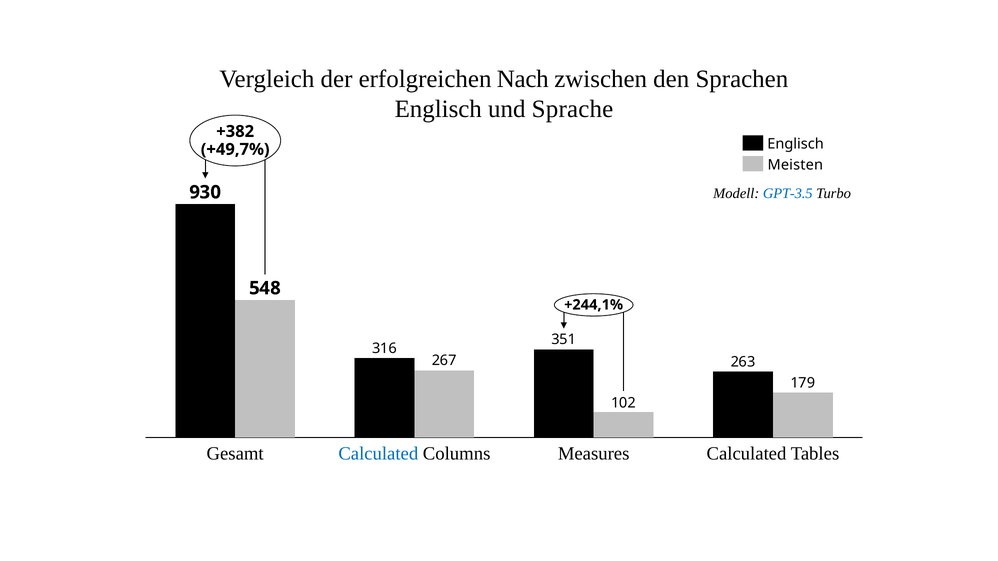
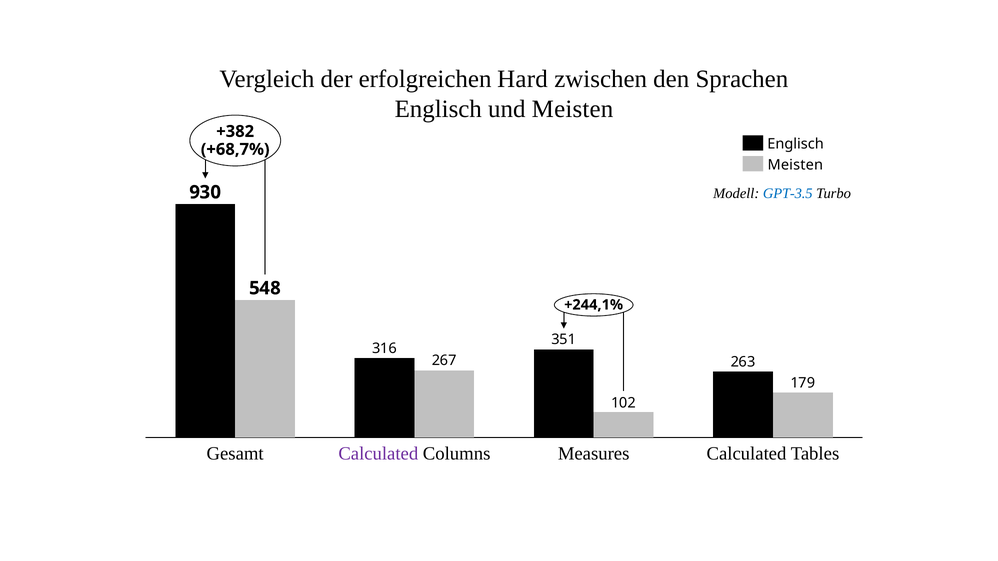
Nach: Nach -> Hard (523, 79)
und Sprache: Sprache -> Meisten (573, 109)
+49,7%: +49,7% -> +68,7% (235, 149)
Calculated colour: blue -> purple (378, 454)
